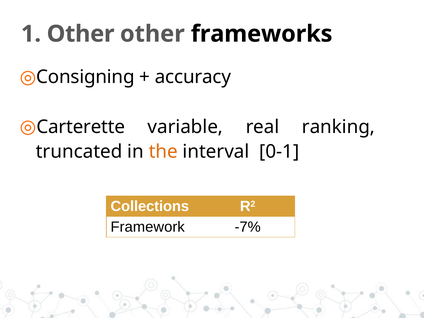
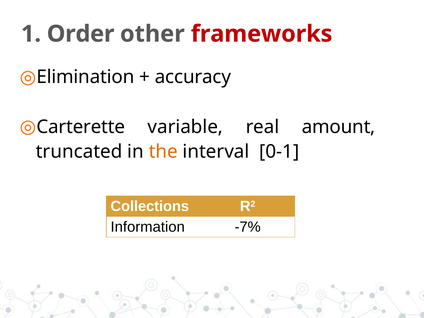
1 Other: Other -> Order (81, 34)
frameworks colour: black -> red (262, 34)
Consigning: Consigning -> Elimination (85, 77)
ranking: ranking -> amount (339, 127)
Framework: Framework -> Information (148, 227)
